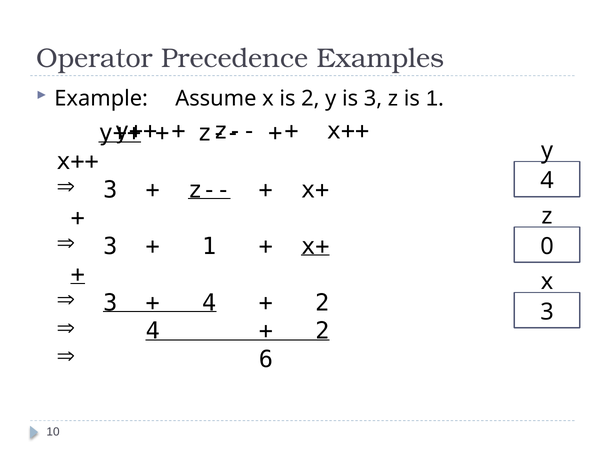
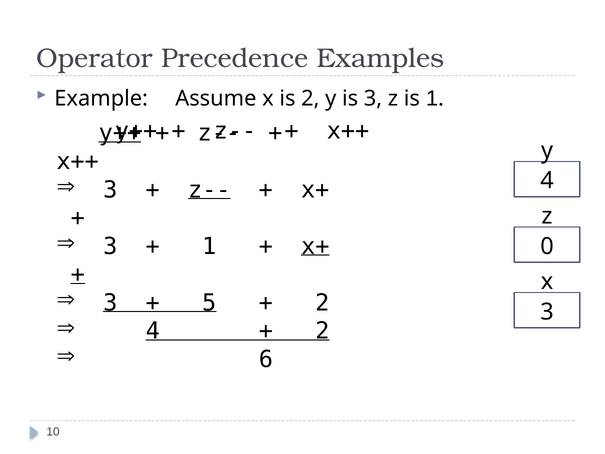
4: 4 -> 5 (209, 303)
